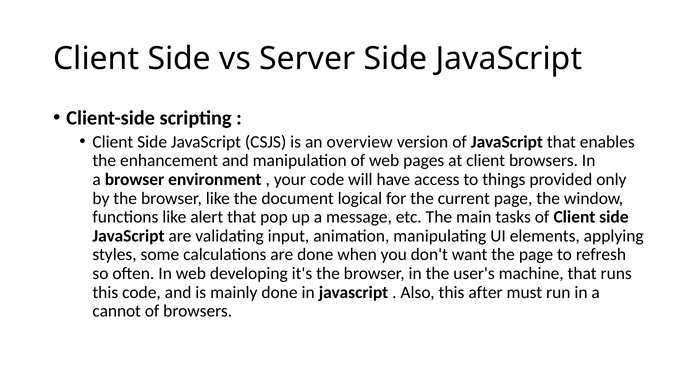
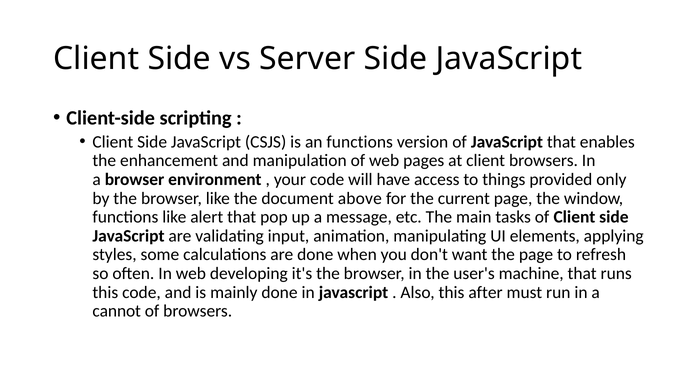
an overview: overview -> functions (360, 142)
logical: logical -> above (360, 199)
